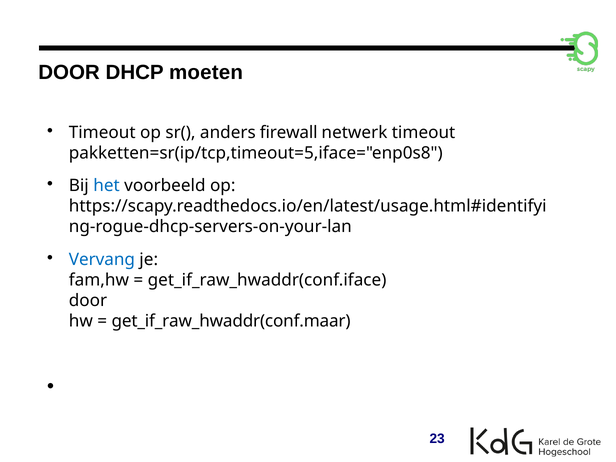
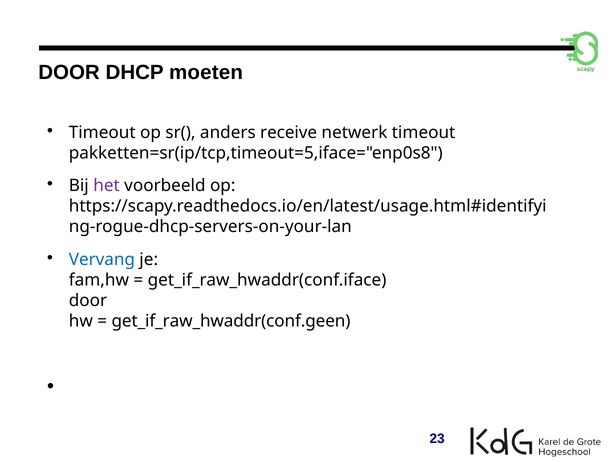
firewall: firewall -> receive (289, 133)
het colour: blue -> purple (107, 186)
get_if_raw_hwaddr(conf.maar: get_if_raw_hwaddr(conf.maar -> get_if_raw_hwaddr(conf.geen (231, 321)
